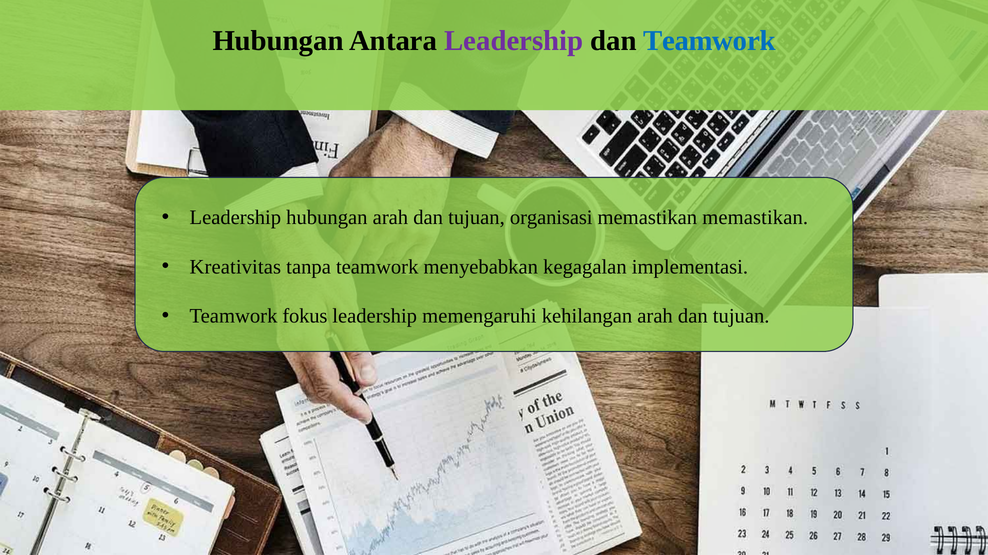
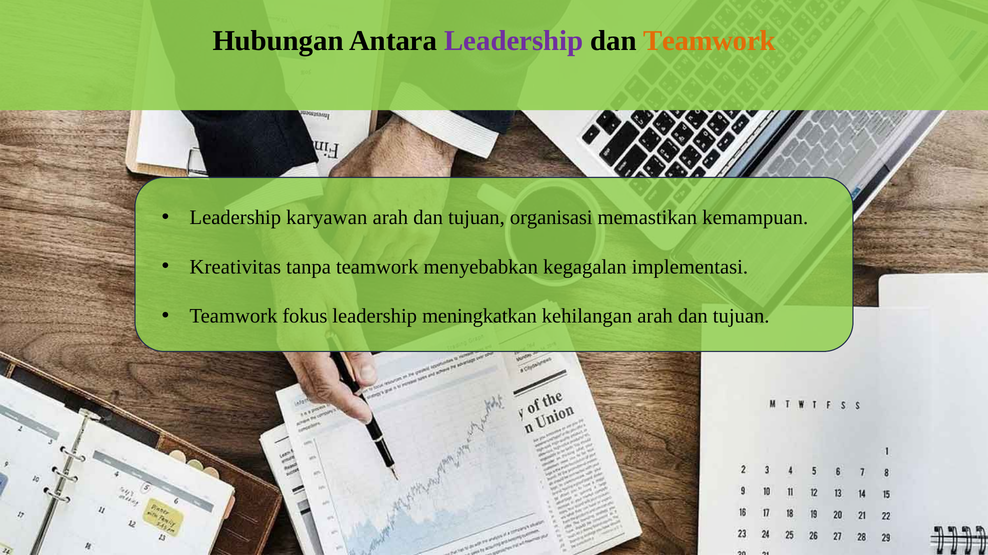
Teamwork colour: blue -> orange (709, 41)
Leadership hubungan: hubungan -> karyawan (327, 218)
memastikan memastikan: memastikan -> kemampuan (755, 218)
memengaruhi: memengaruhi -> meningkatkan (479, 317)
